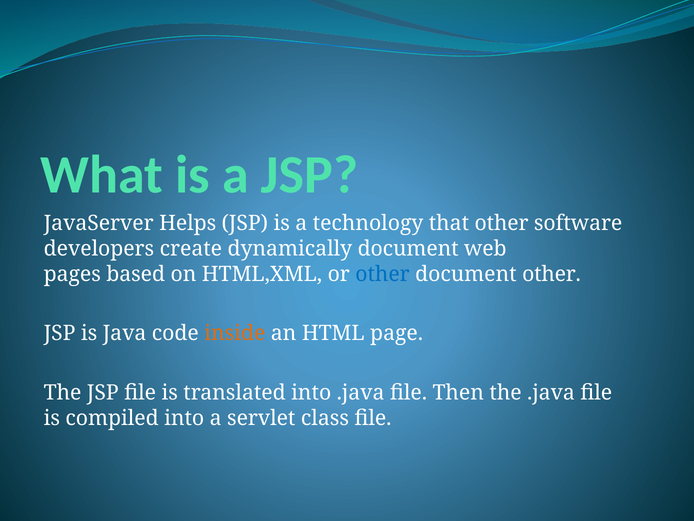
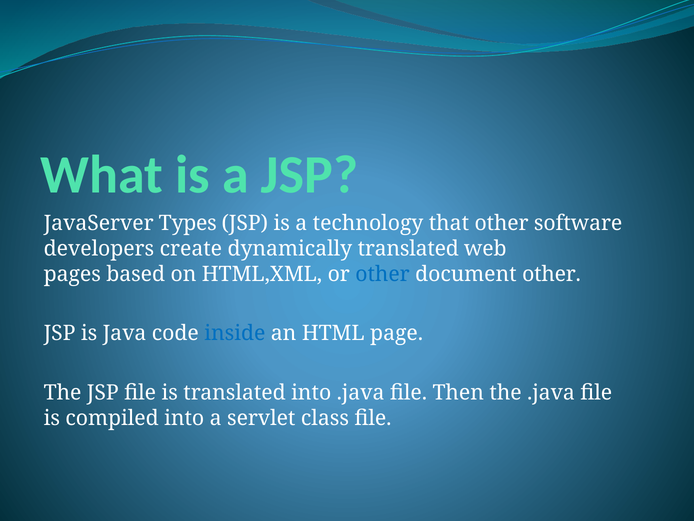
Helps: Helps -> Types (188, 223)
dynamically document: document -> translated (408, 248)
inside colour: orange -> blue (235, 333)
